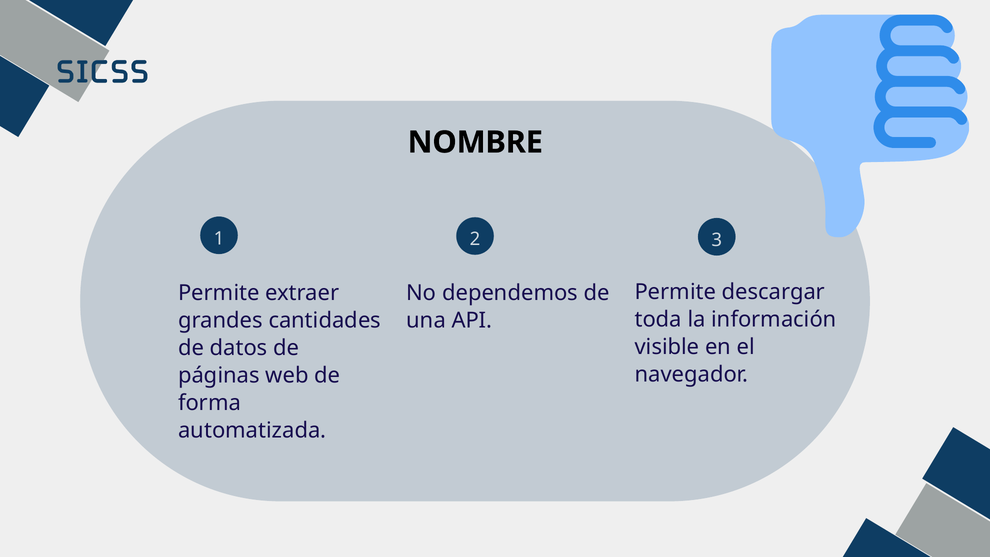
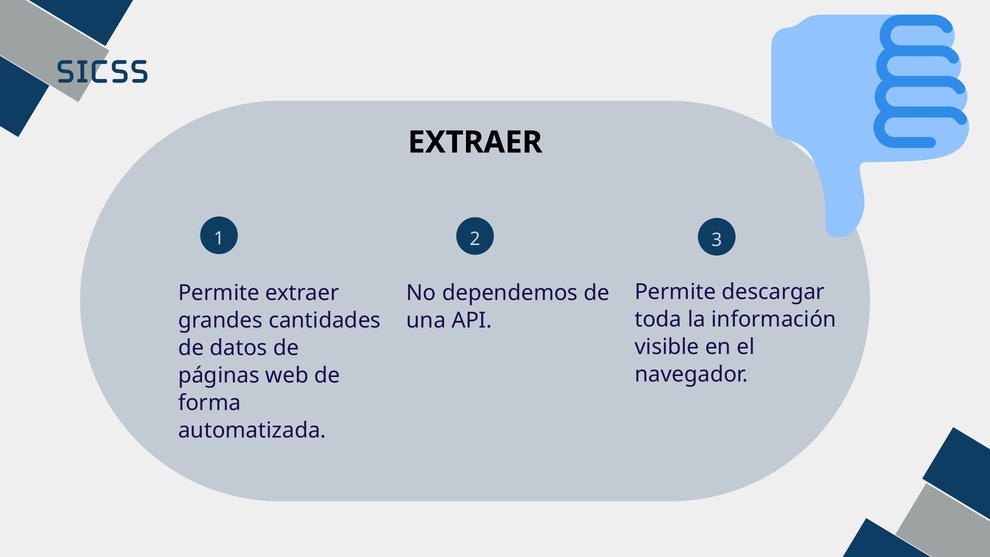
NOMBRE: NOMBRE -> EXTRAER (475, 142)
